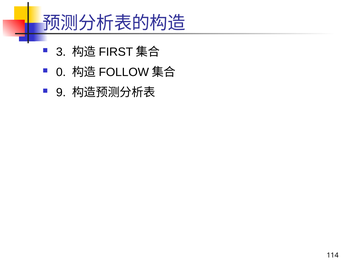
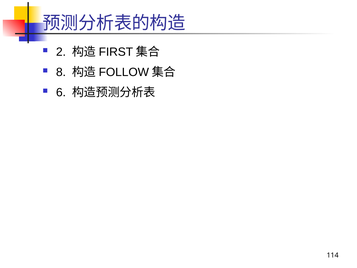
3: 3 -> 2 (61, 52)
0: 0 -> 8 (61, 72)
9: 9 -> 6 (61, 92)
